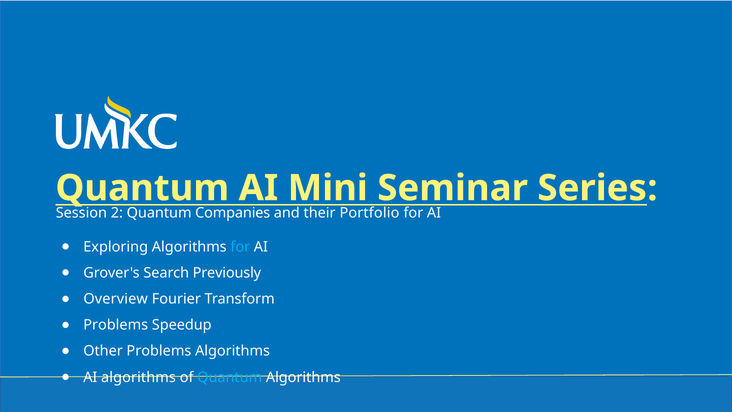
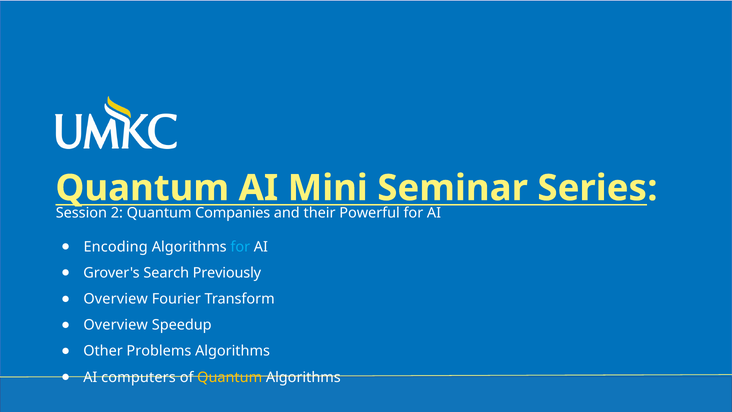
Portfolio: Portfolio -> Powerful (370, 213)
Exploring: Exploring -> Encoding (116, 247)
Problems: Problems -> Overview (116, 325)
AI algorithms: algorithms -> computers (138, 377)
Quantum colour: light blue -> yellow (230, 377)
